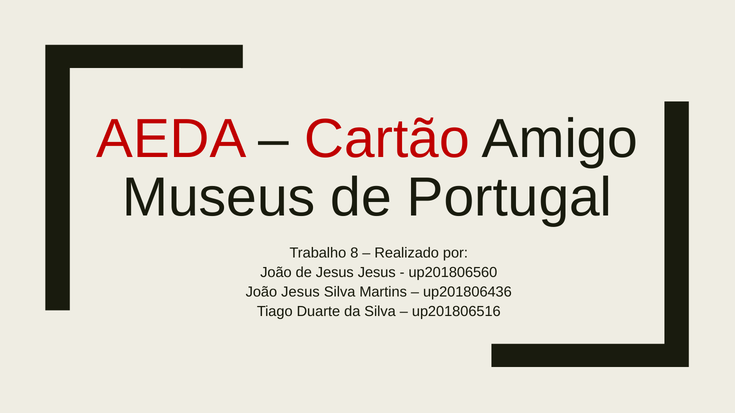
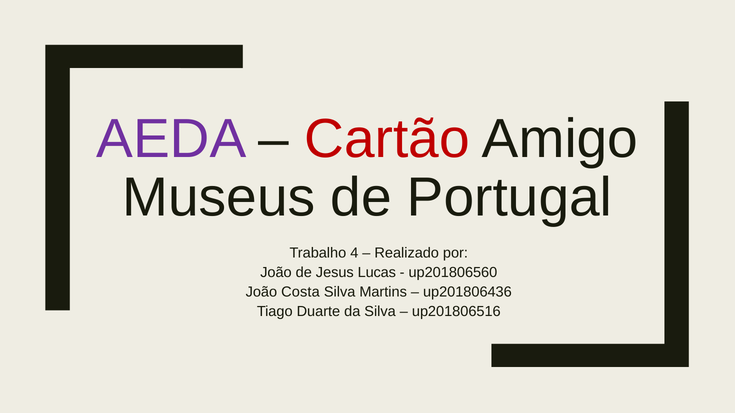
AEDA colour: red -> purple (171, 139)
8: 8 -> 4 (354, 253)
Jesus Jesus: Jesus -> Lucas (377, 273)
João Jesus: Jesus -> Costa (300, 292)
